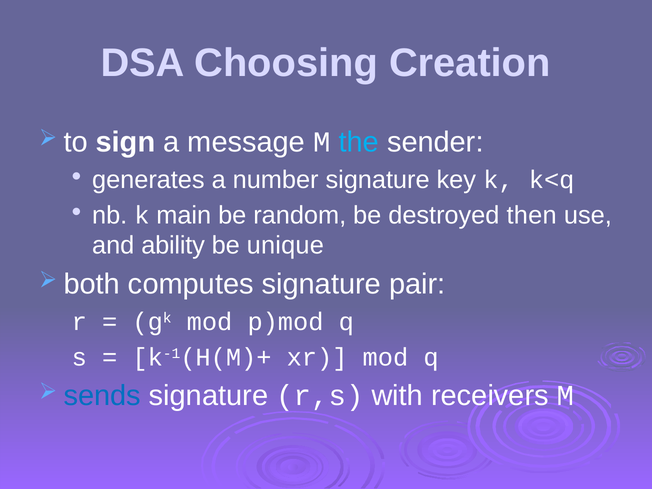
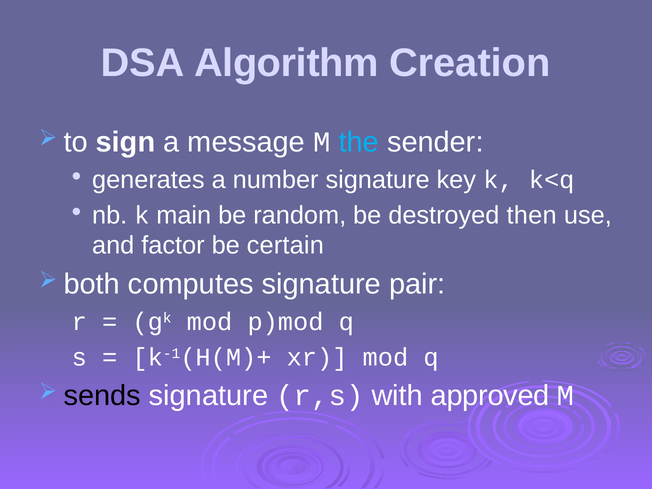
Choosing: Choosing -> Algorithm (286, 63)
ability: ability -> factor (173, 246)
unique: unique -> certain (285, 246)
sends colour: blue -> black (102, 396)
receivers: receivers -> approved (490, 396)
